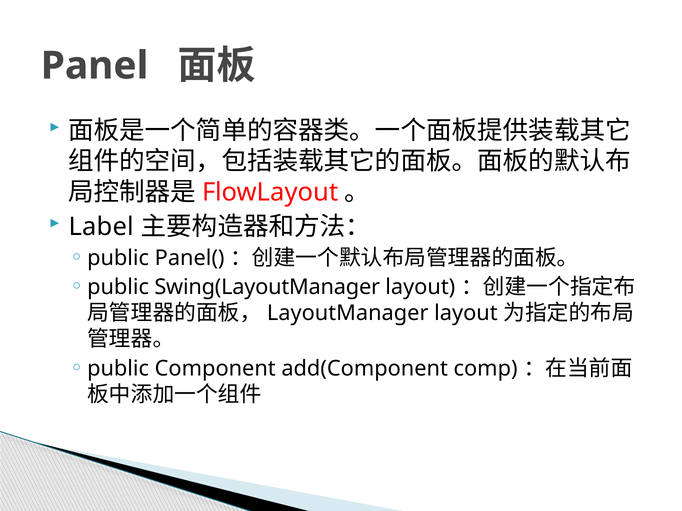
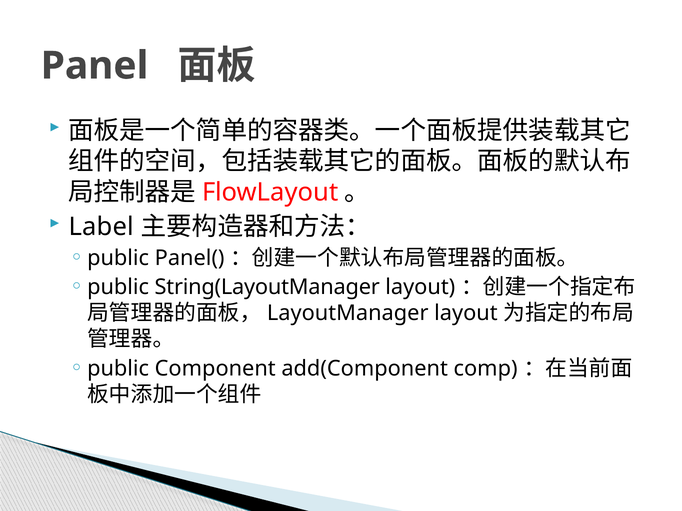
Swing(LayoutManager: Swing(LayoutManager -> String(LayoutManager (267, 287)
